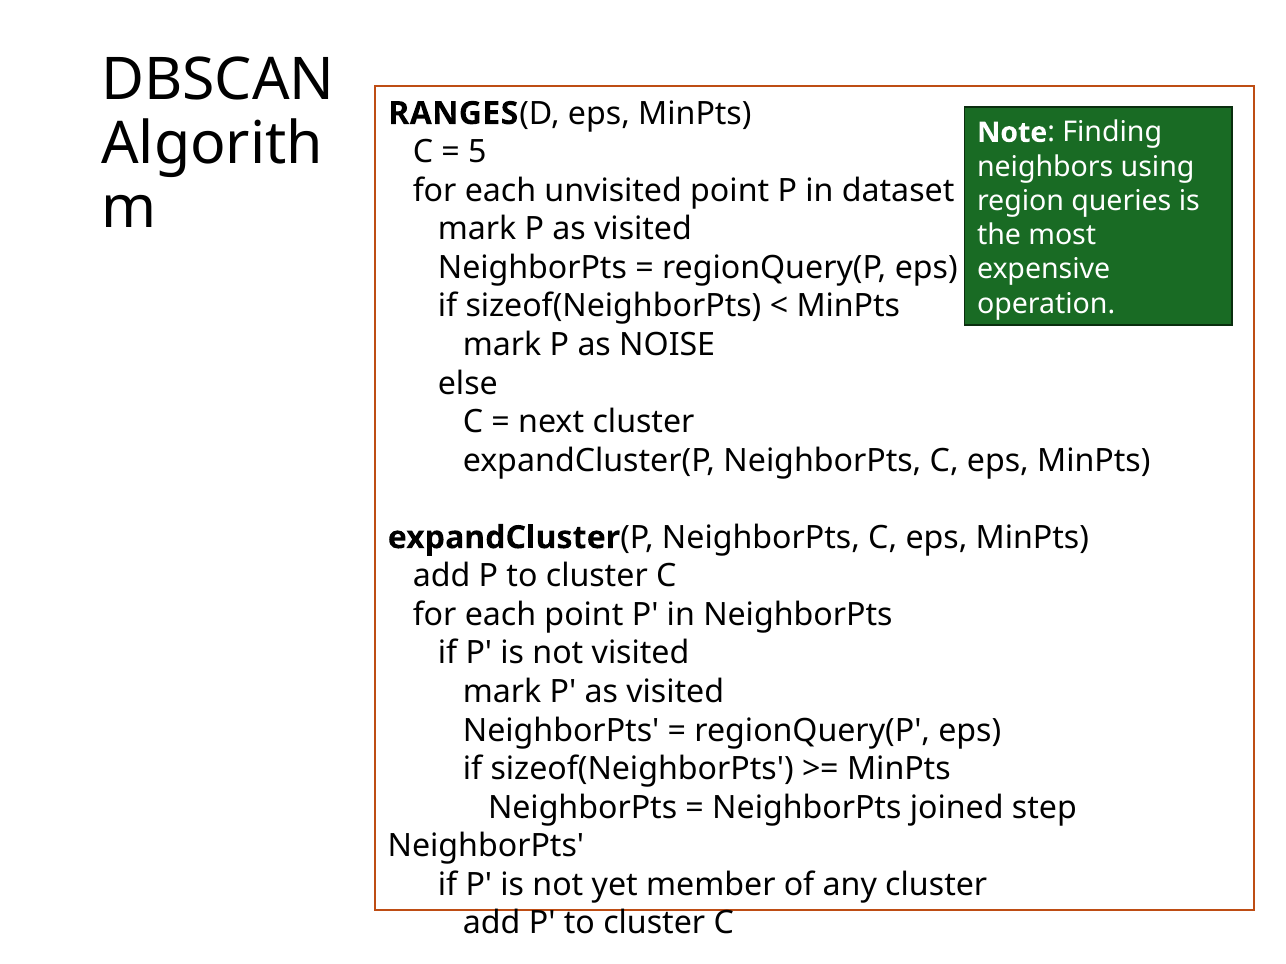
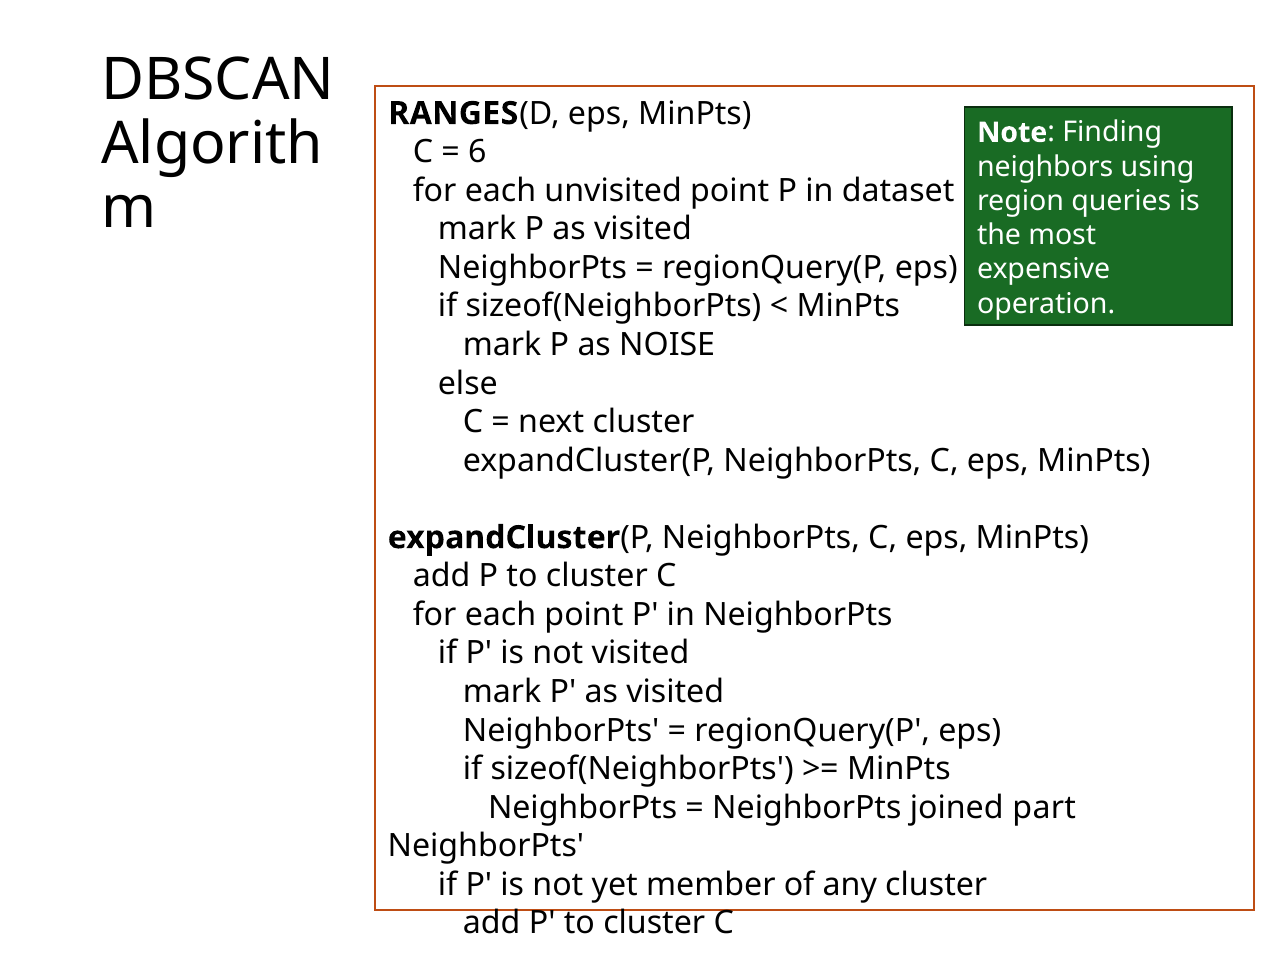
5: 5 -> 6 (477, 152)
step: step -> part (1044, 808)
